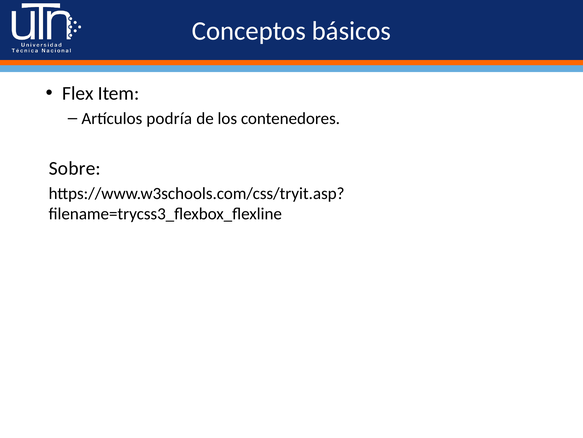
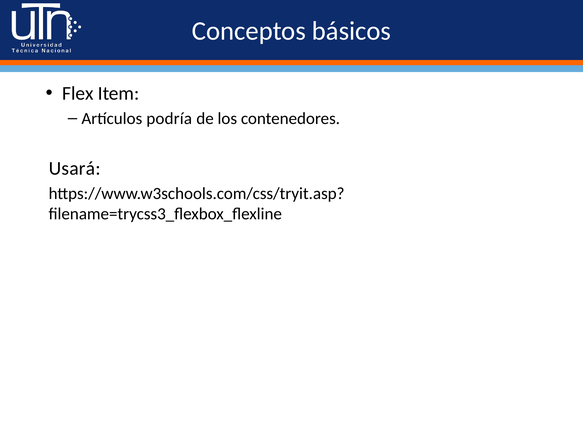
Sobre: Sobre -> Usará (75, 168)
